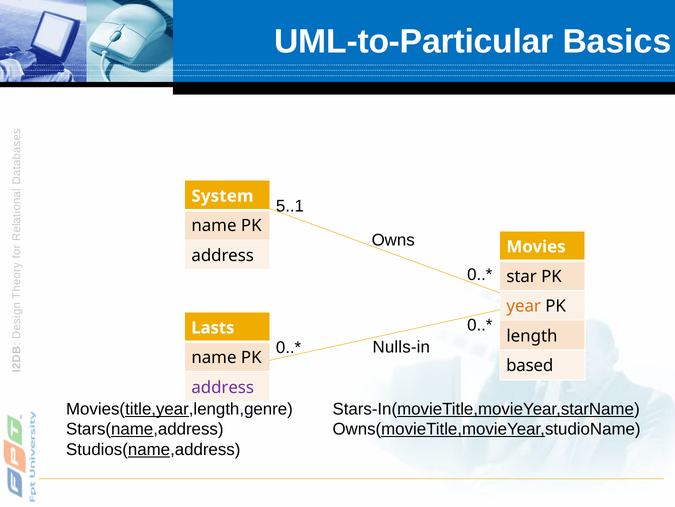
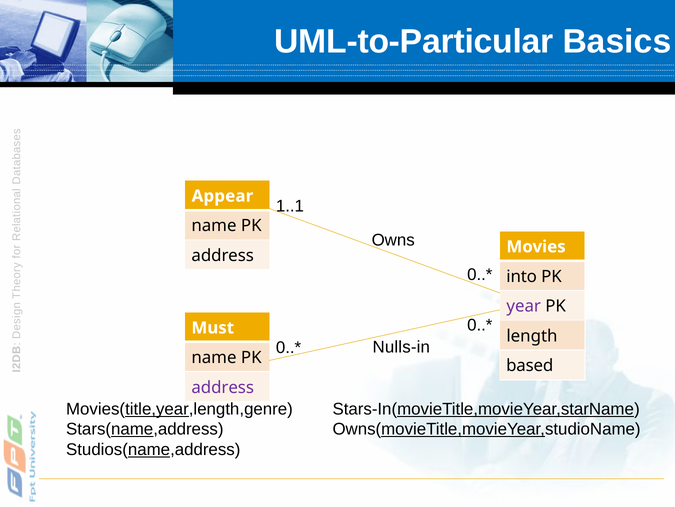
System: System -> Appear (222, 196)
5..1: 5..1 -> 1..1 (290, 206)
star: star -> into (522, 276)
year colour: orange -> purple (524, 306)
Lasts: Lasts -> Must (213, 327)
